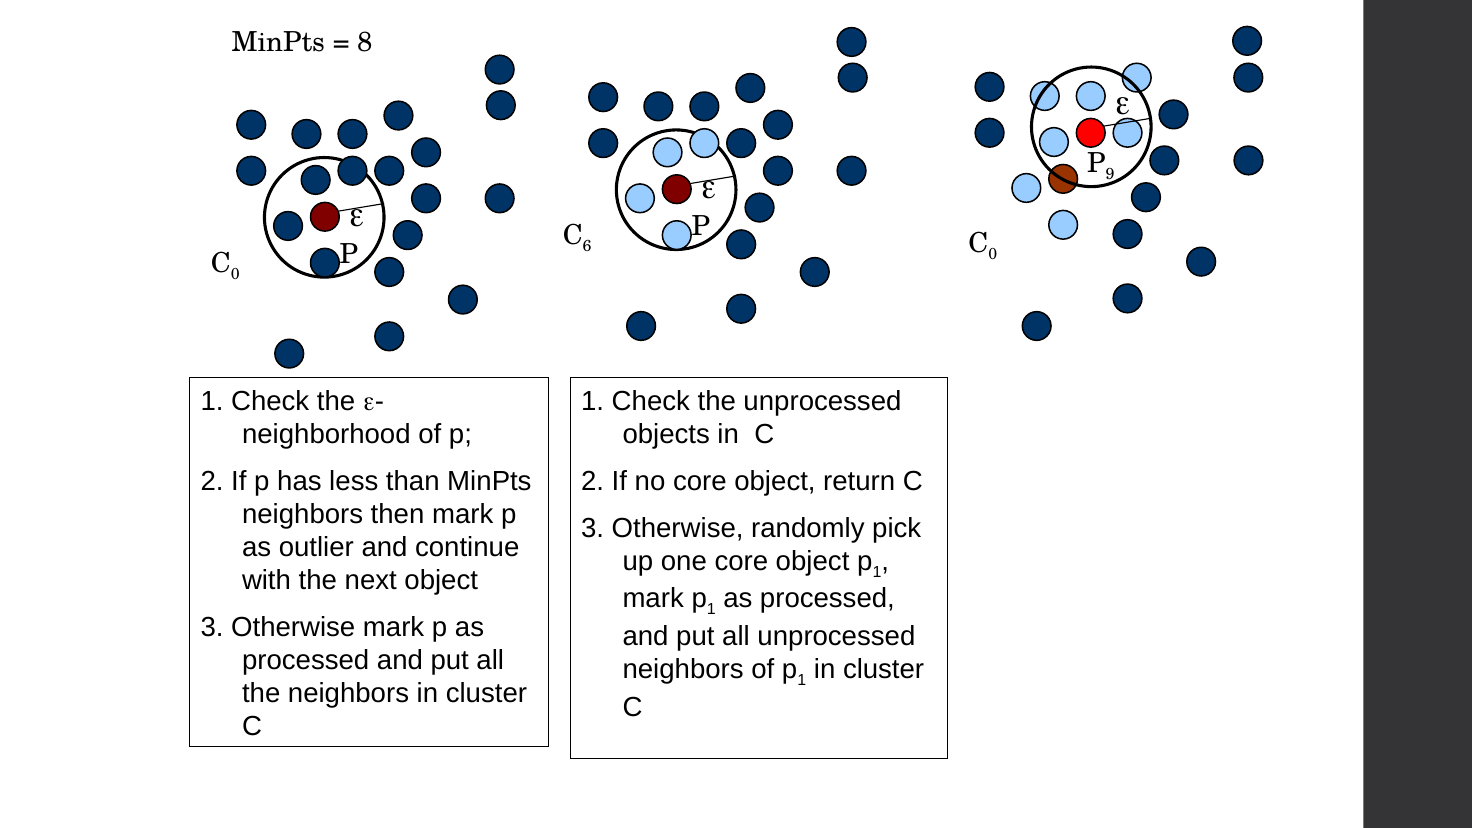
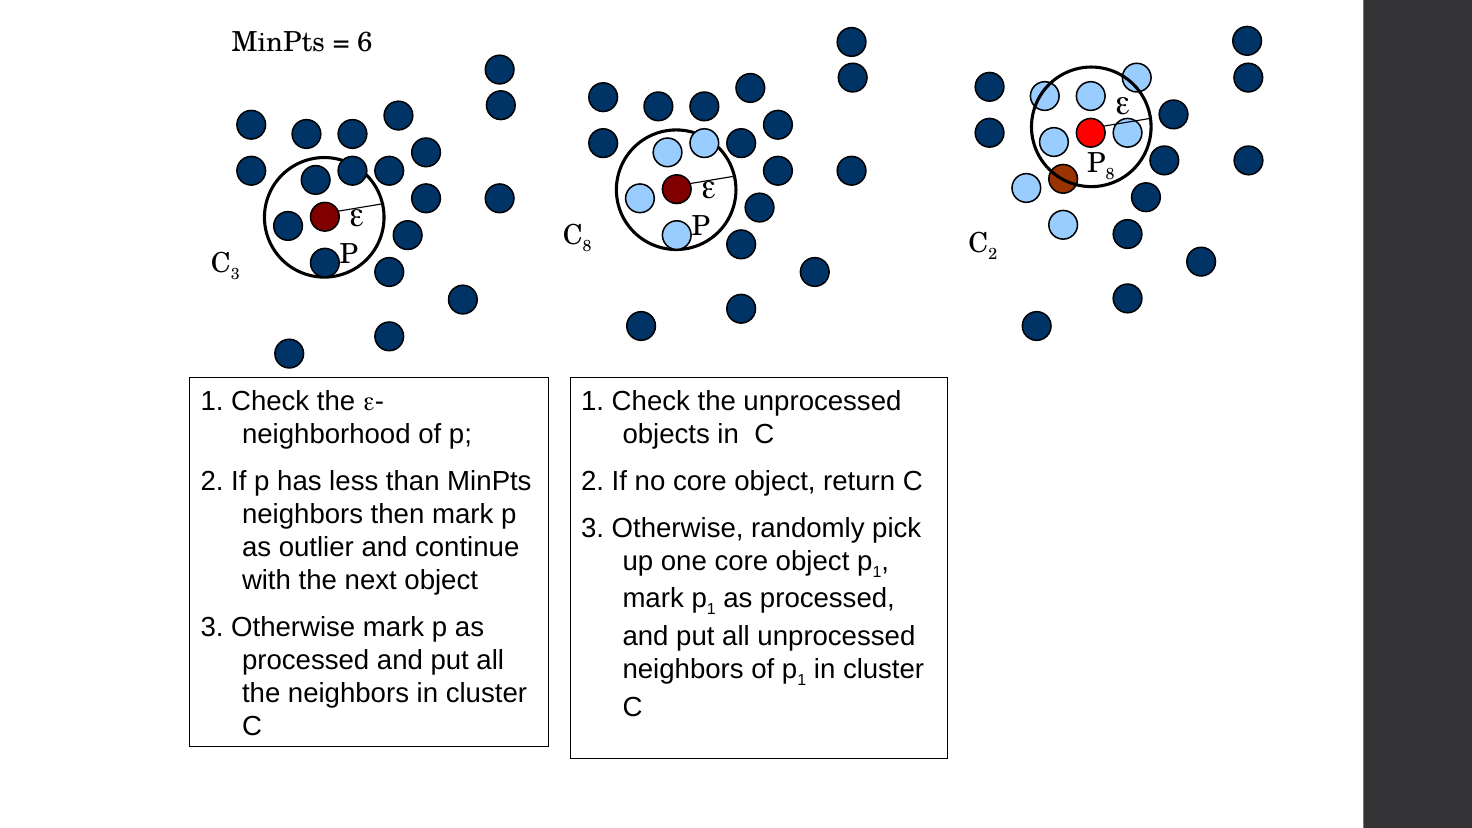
8: 8 -> 6 (365, 42)
P 9: 9 -> 8 (1110, 174)
C 6: 6 -> 8 (587, 246)
0: 0 -> 2 (993, 254)
0: 0 -> 3 (235, 274)
